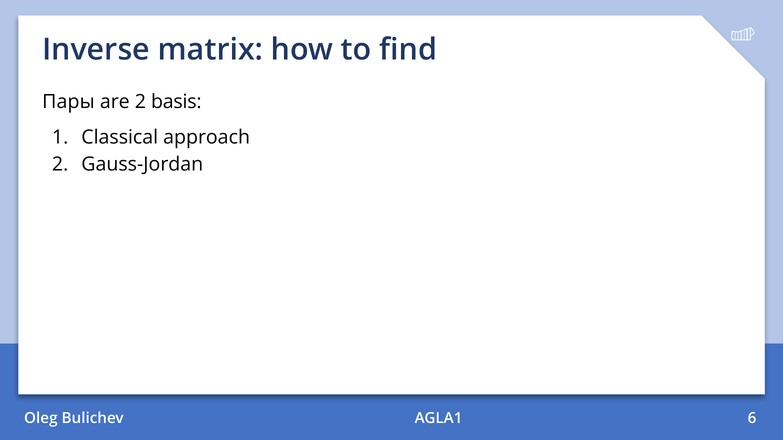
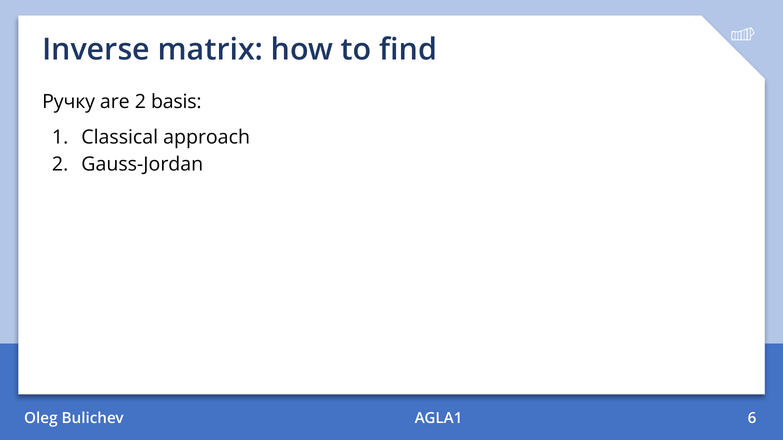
Пары: Пары -> Ручку (69, 102)
